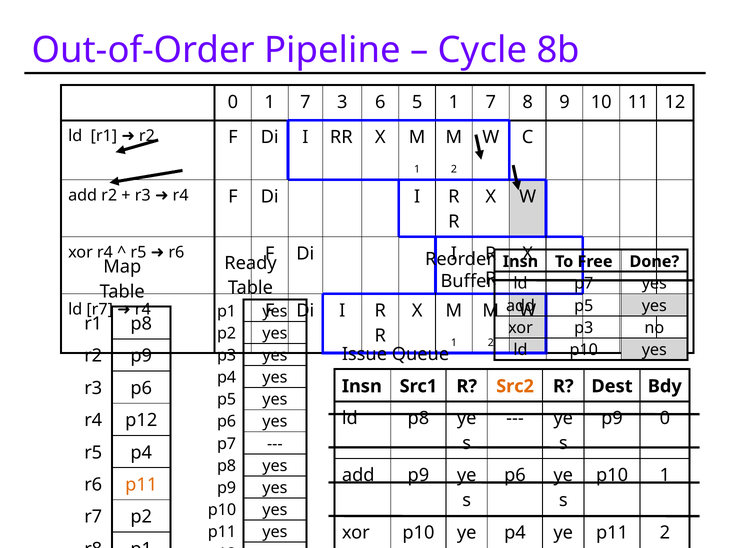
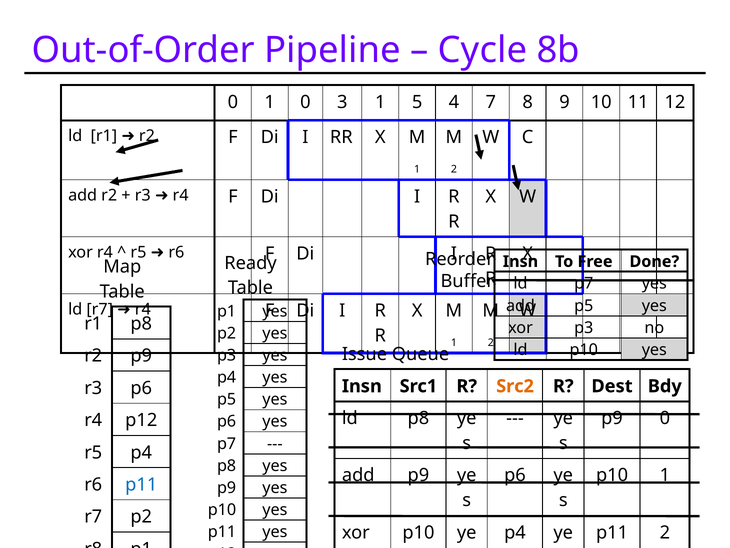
0 1 7: 7 -> 0 (305, 102)
3 6: 6 -> 1 (380, 102)
5 1: 1 -> 4 (454, 102)
p11 colour: orange -> blue (141, 484)
